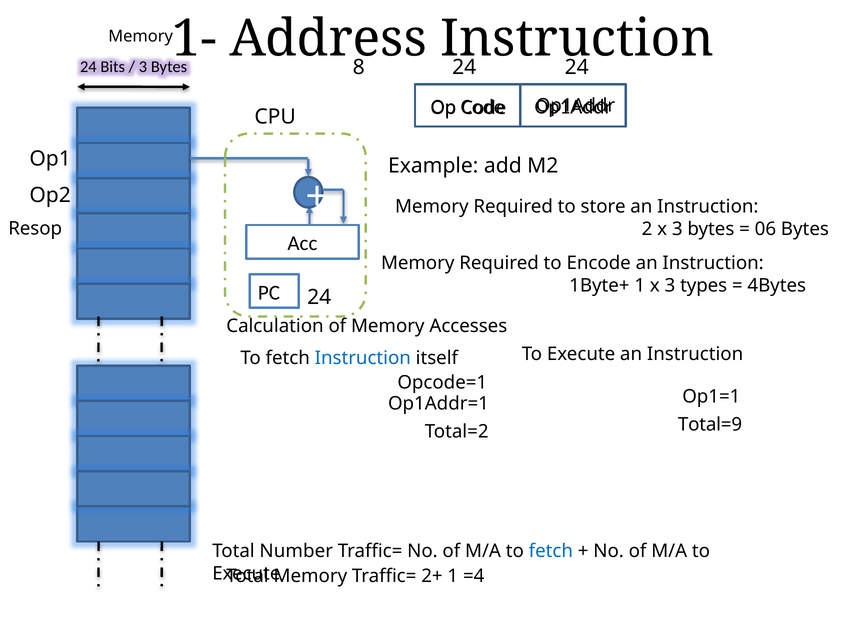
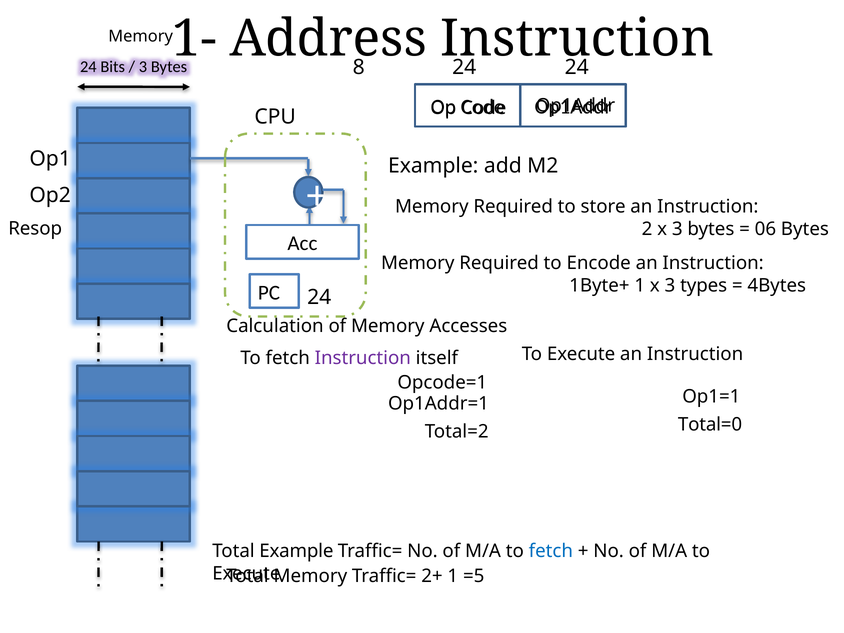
Instruction colour: blue -> purple (363, 358)
Total=9: Total=9 -> Total=0 (710, 425)
Total Number: Number -> Example (296, 551)
=4: =4 -> =5 (474, 576)
